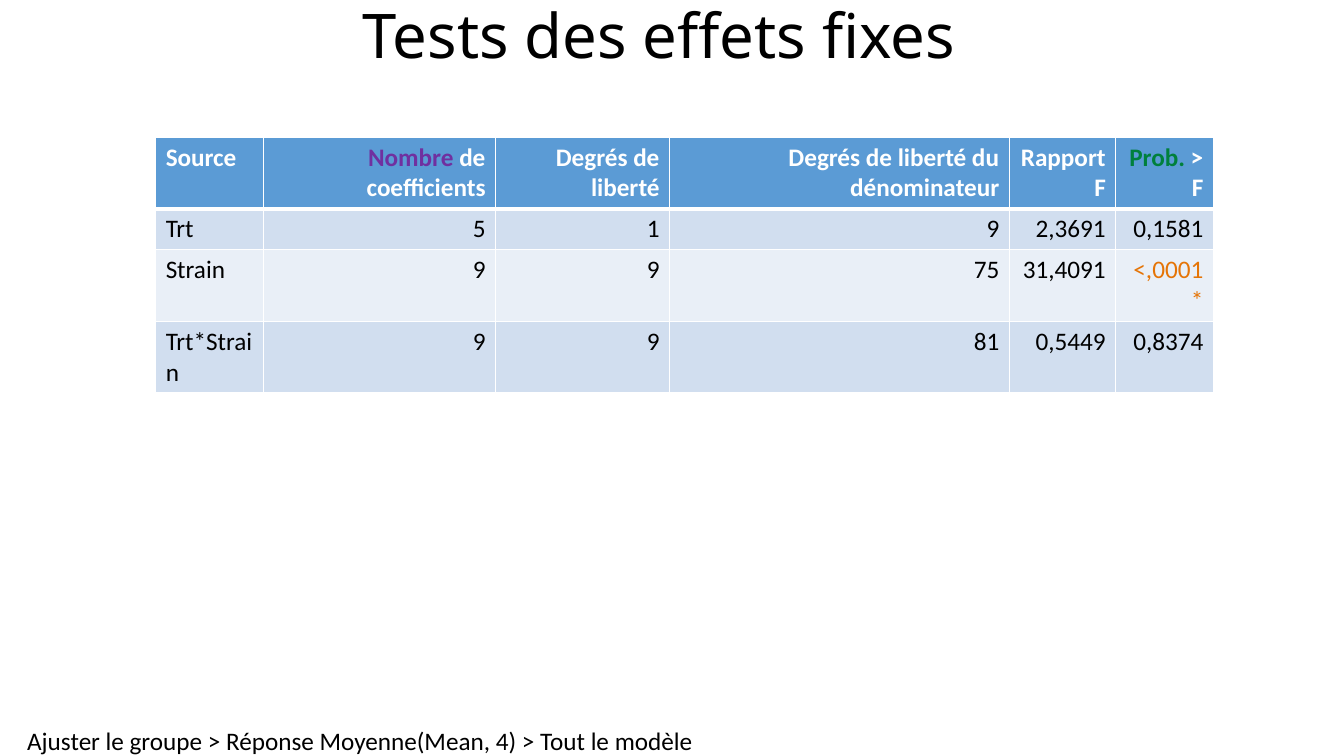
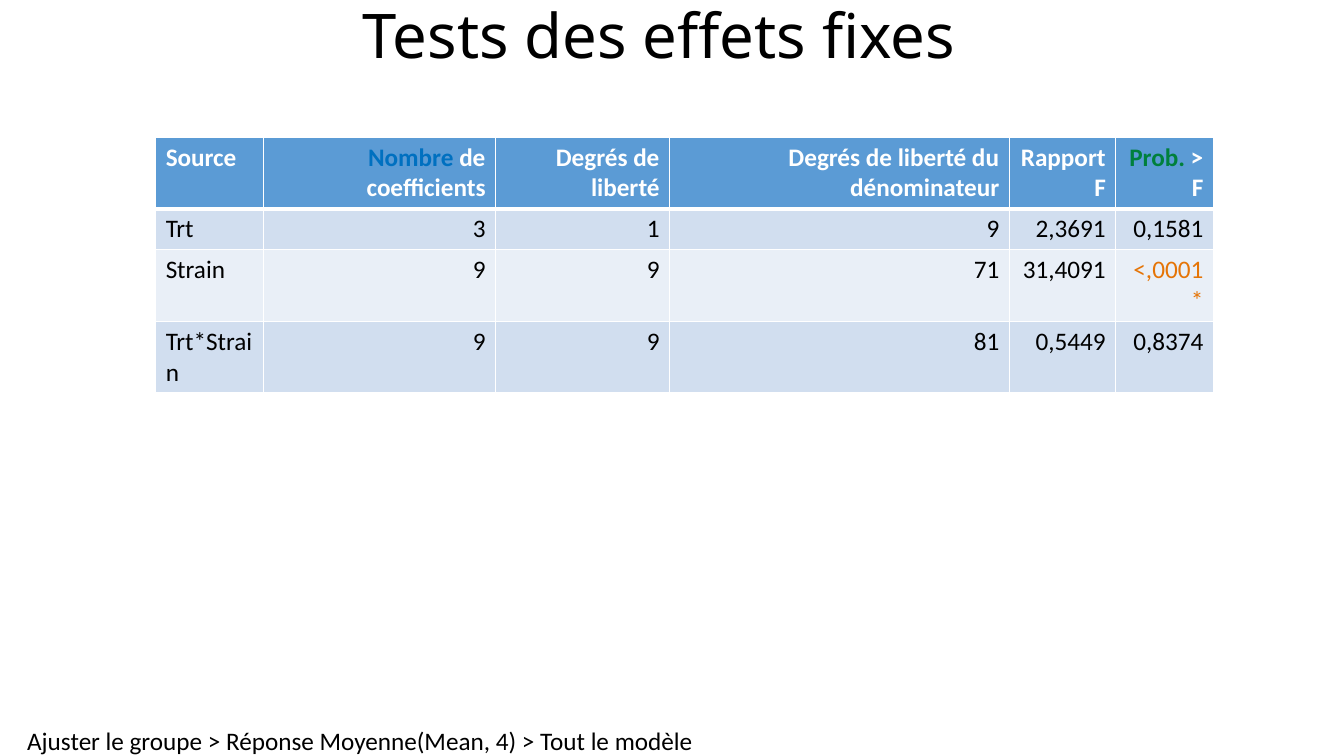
Nombre colour: purple -> blue (411, 158)
5: 5 -> 3 (479, 230)
75: 75 -> 71 (987, 270)
